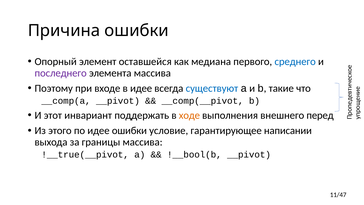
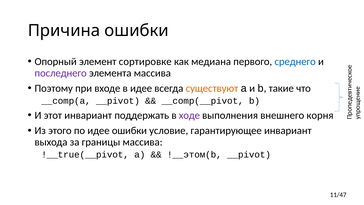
оставшейся: оставшейся -> сортировке (145, 62)
существуют colour: blue -> orange (212, 88)
ходе colour: orange -> purple (189, 115)
перед: перед -> корня (320, 115)
гарантирующее написании: написании -> инвариант (288, 131)
!__bool(b: !__bool(b -> !__этом(b (194, 155)
